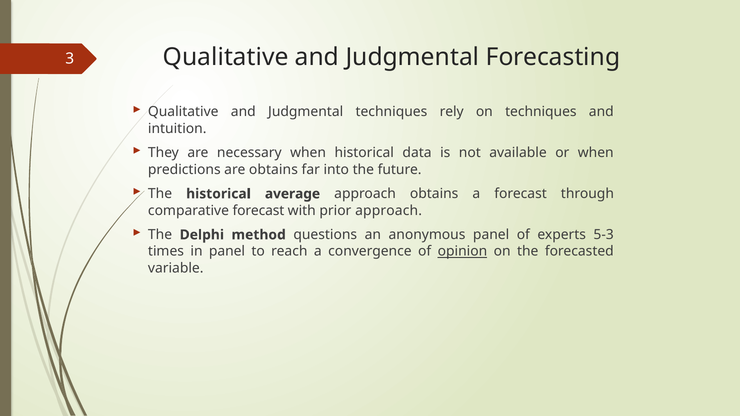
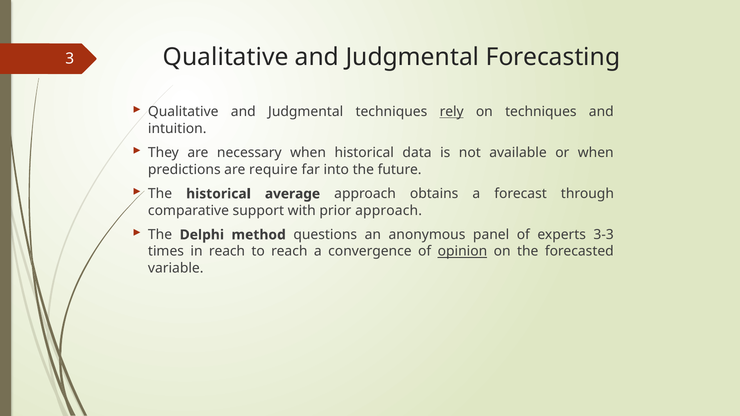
rely underline: none -> present (452, 112)
are obtains: obtains -> require (273, 170)
comparative forecast: forecast -> support (258, 211)
5-3: 5-3 -> 3-3 (604, 235)
in panel: panel -> reach (227, 252)
